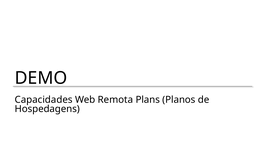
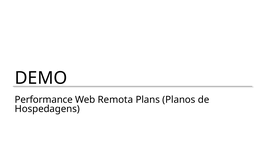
Capacidades: Capacidades -> Performance (44, 99)
